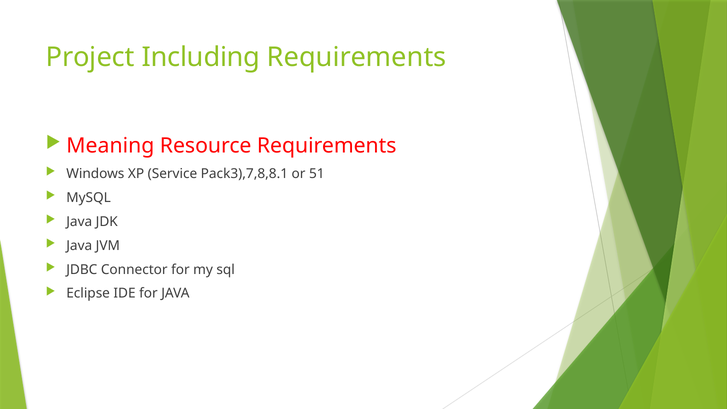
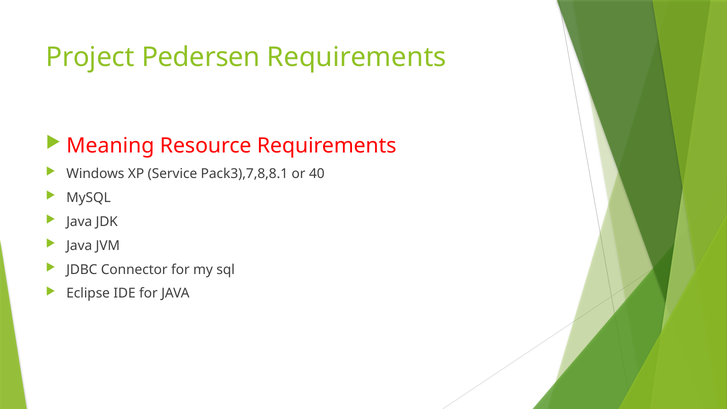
Including: Including -> Pedersen (201, 57)
51: 51 -> 40 (317, 174)
